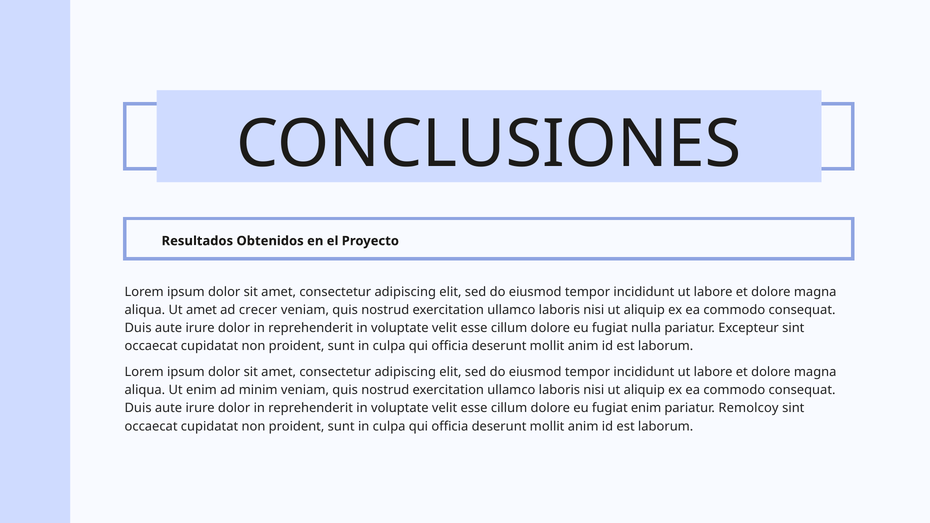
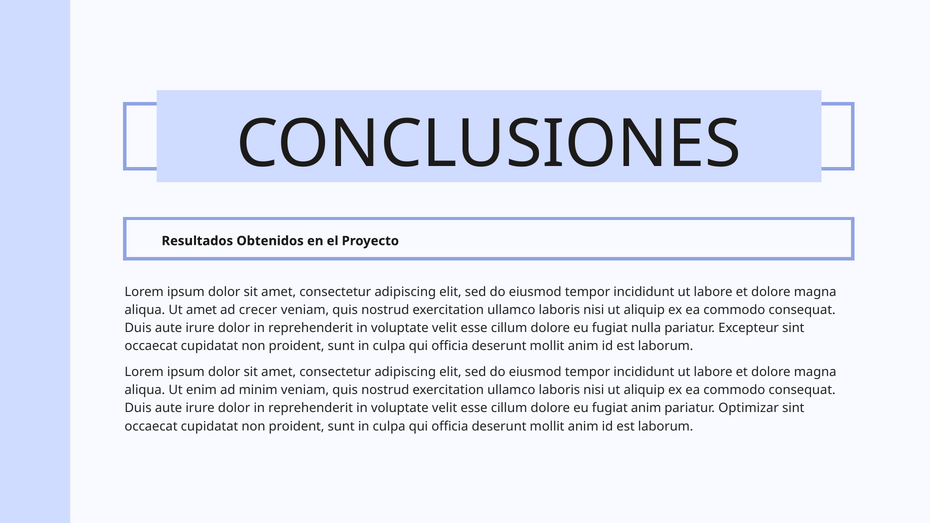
fugiat enim: enim -> anim (646, 408)
Remolcoy: Remolcoy -> Optimizar (749, 408)
